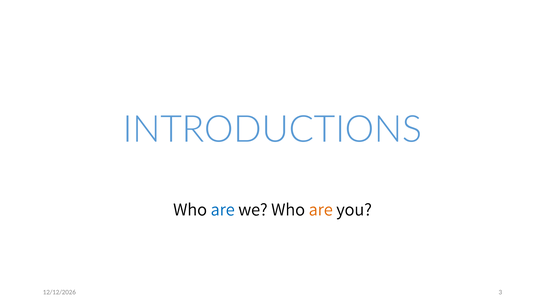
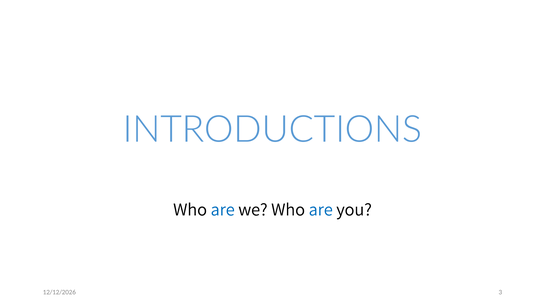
are colour: orange -> blue (321, 210)
